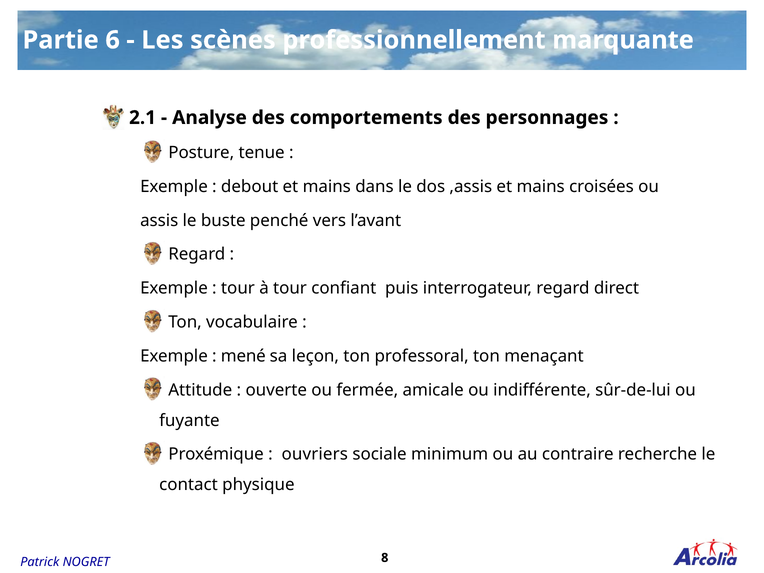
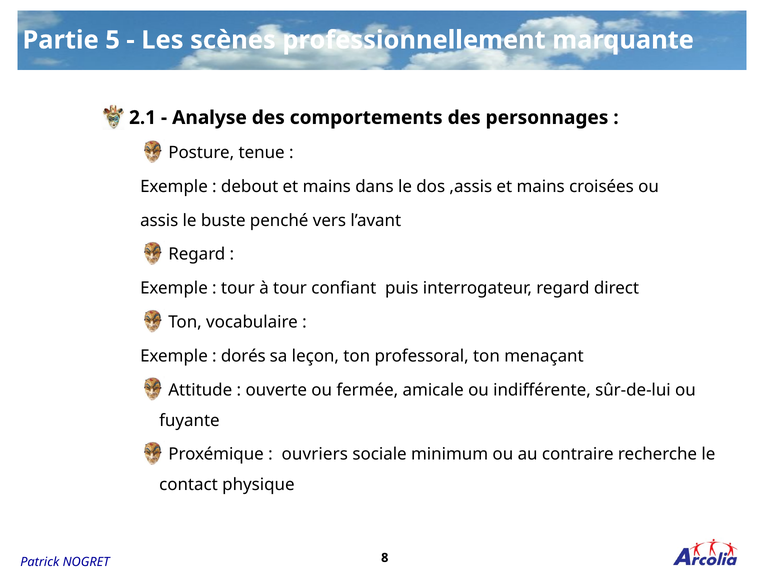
6: 6 -> 5 (113, 40)
mené: mené -> dorés (243, 356)
